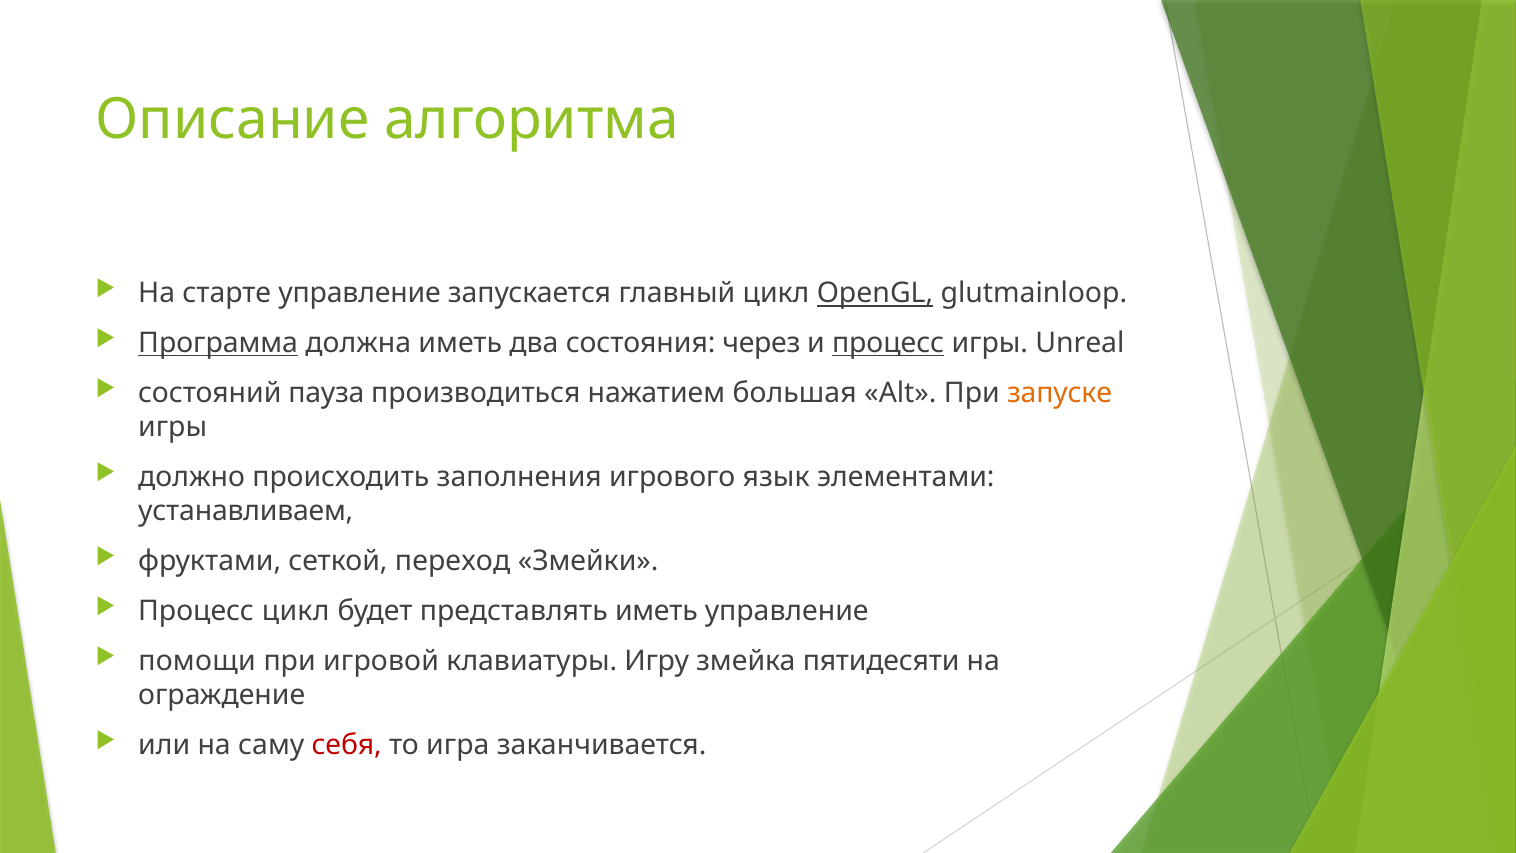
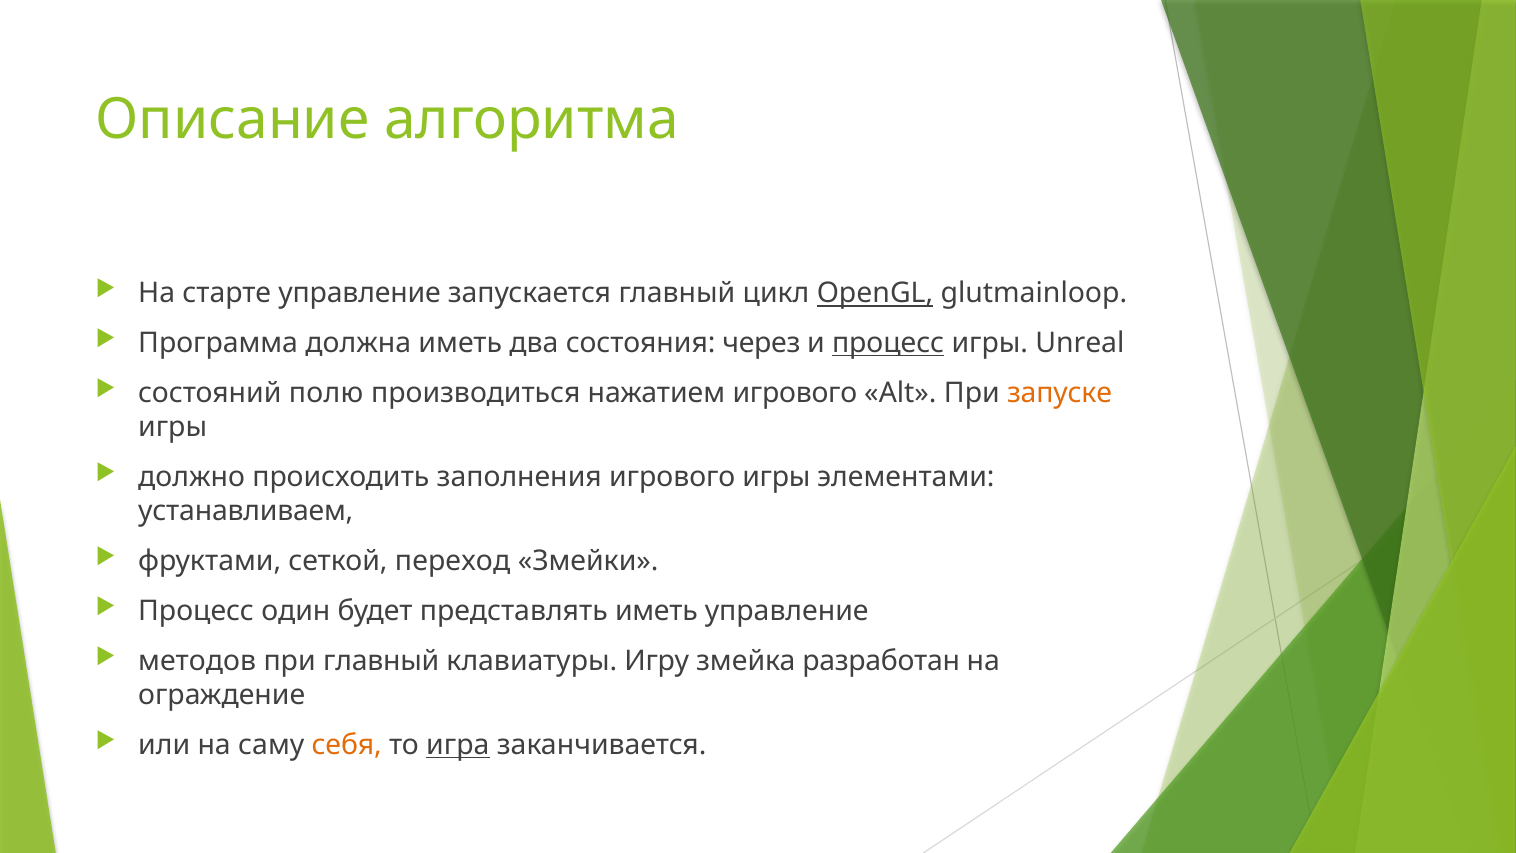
Программа underline: present -> none (218, 343)
пауза: пауза -> полю (326, 393)
нажатием большая: большая -> игрового (795, 393)
игрового язык: язык -> игры (776, 477)
Процесс цикл: цикл -> один (296, 611)
помощи: помощи -> методов (197, 661)
при игровой: игровой -> главный (381, 661)
пятидесяти: пятидесяти -> разработан (881, 661)
себя colour: red -> orange (347, 745)
игра underline: none -> present (458, 745)
